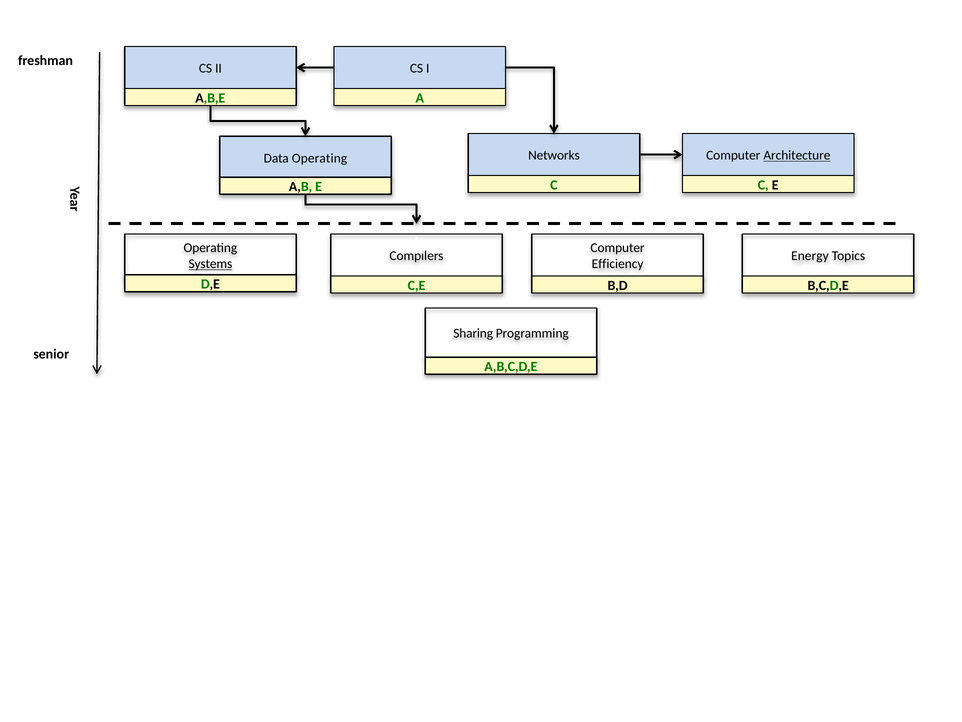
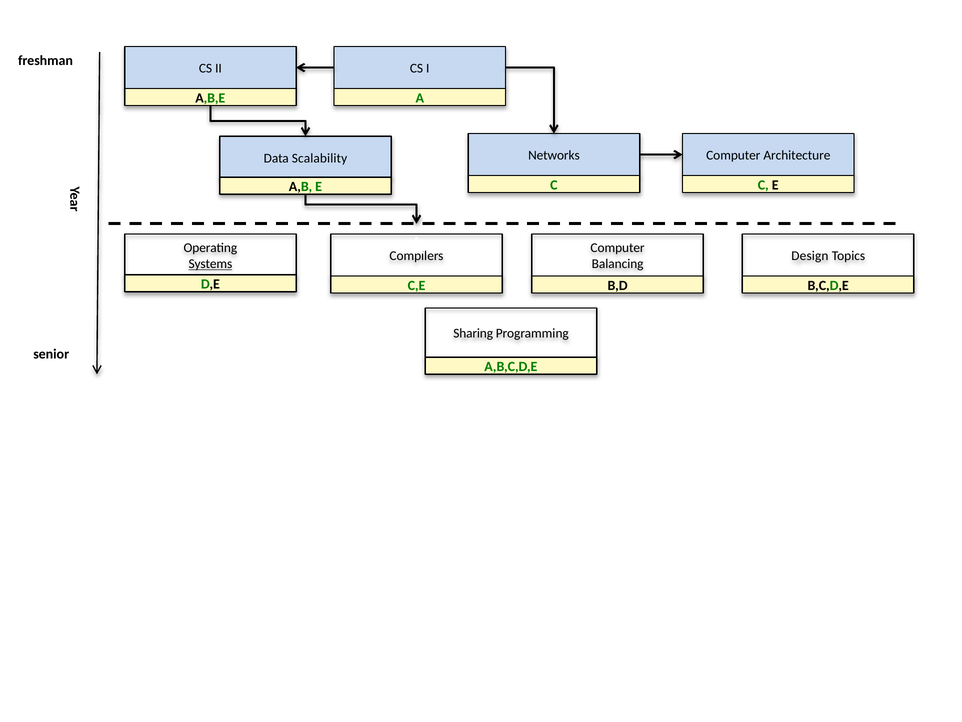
Architecture underline: present -> none (797, 155)
Data Operating: Operating -> Scalability (320, 158)
Energy: Energy -> Design (810, 256)
Efficiency: Efficiency -> Balancing (618, 264)
